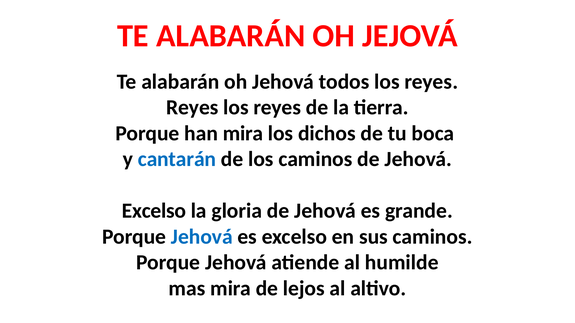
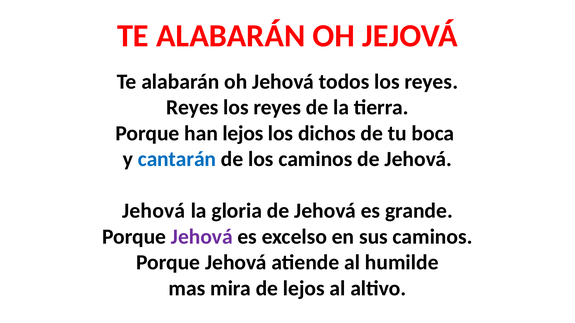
han mira: mira -> lejos (243, 133)
Excelso: Excelso -> Jehová (154, 211)
Jehová colour: blue -> purple (202, 237)
